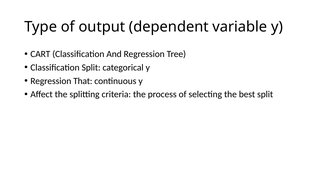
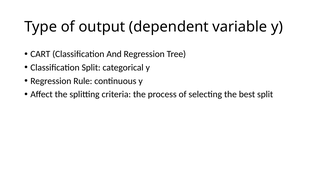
That: That -> Rule (83, 81)
